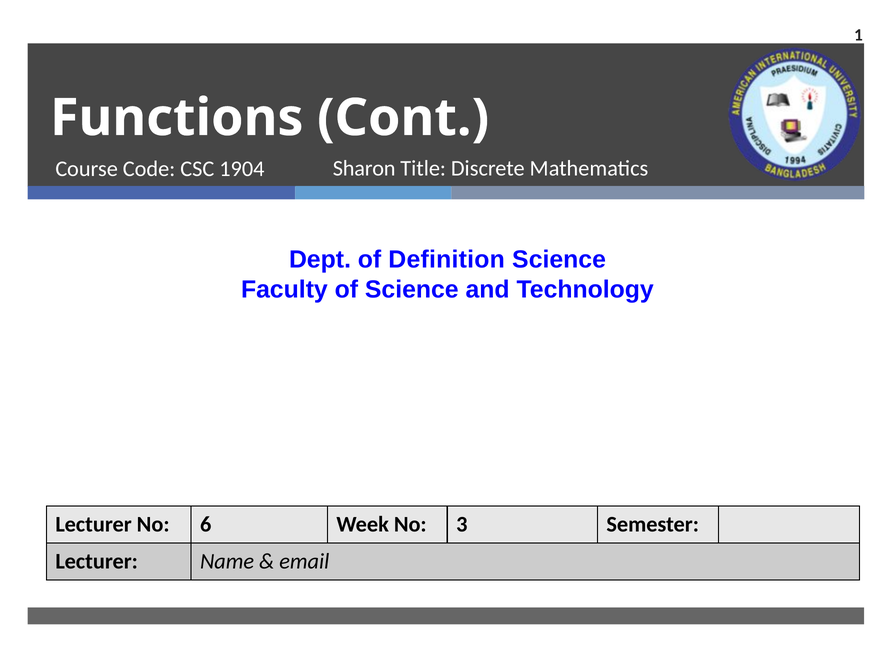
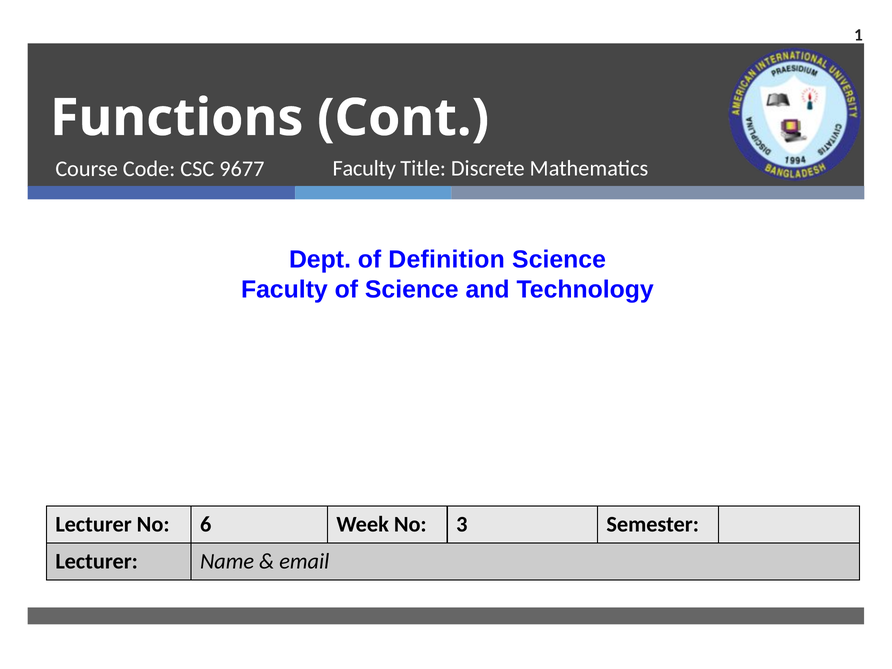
Sharon: Sharon -> Faculty (364, 168)
1904: 1904 -> 9677 (242, 169)
